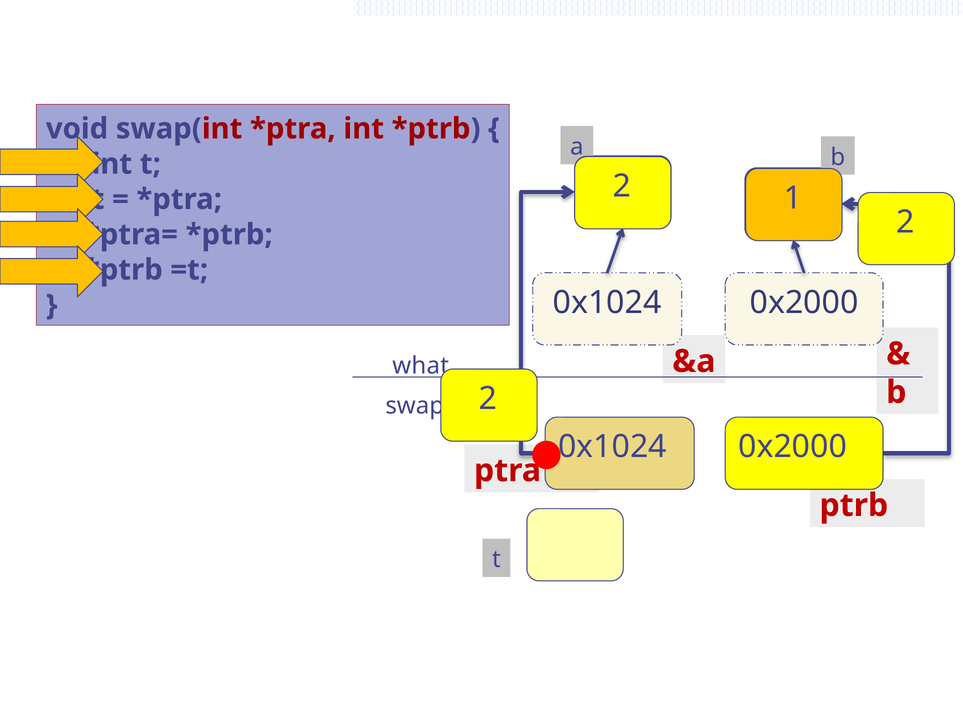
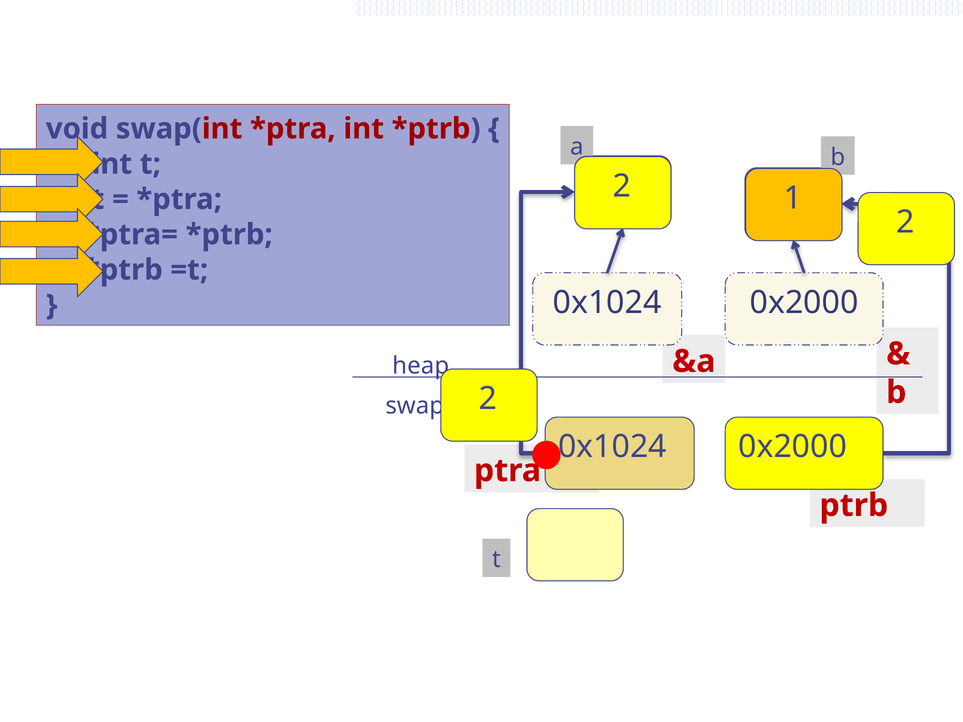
what: what -> heap (421, 366)
